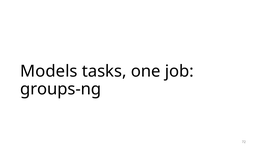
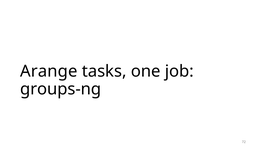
Models: Models -> Arange (49, 72)
